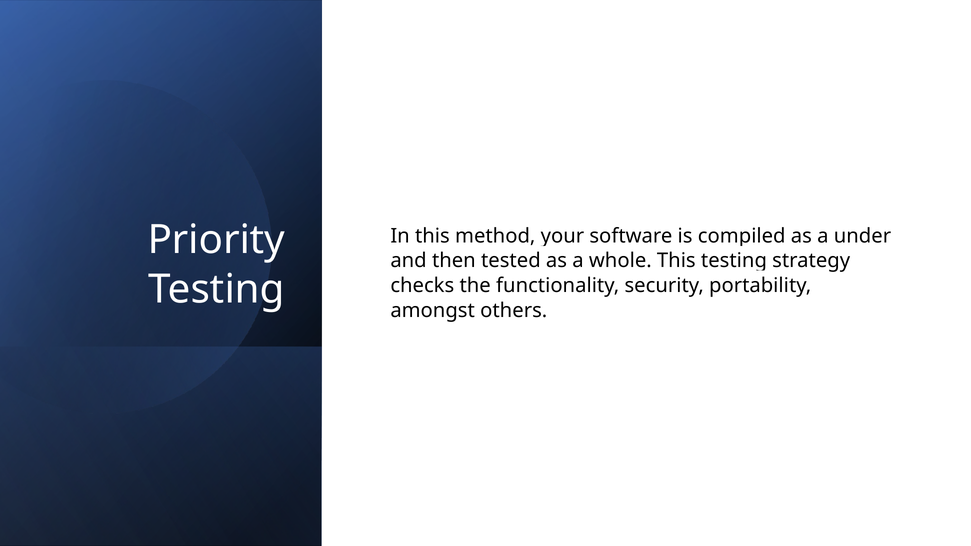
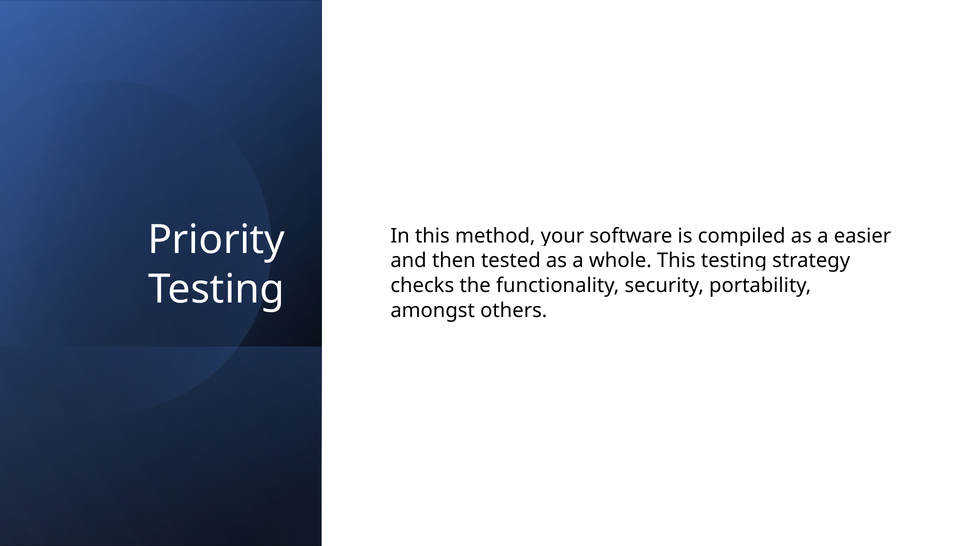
under: under -> easier (862, 236)
